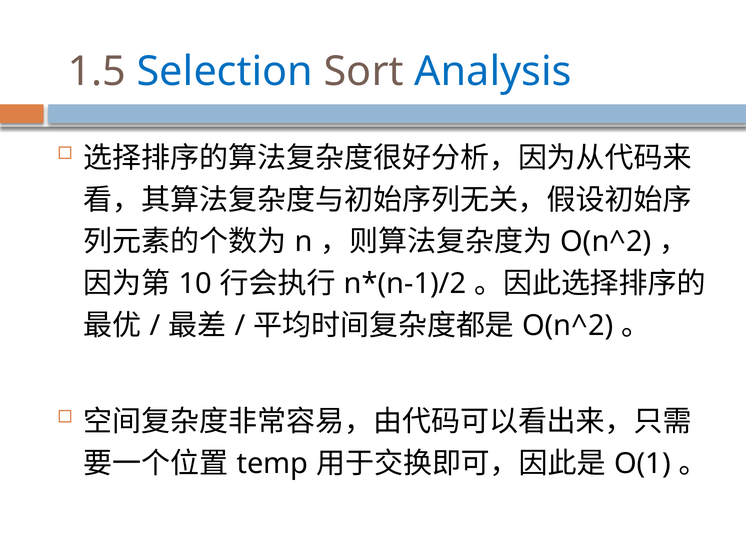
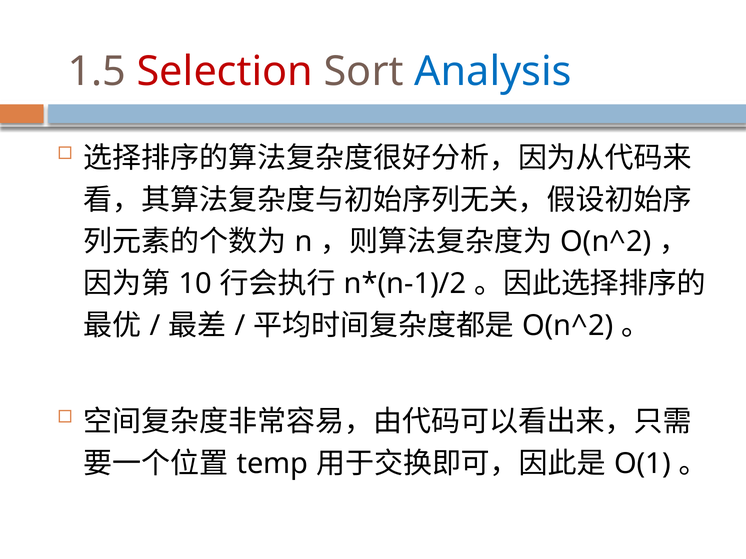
Selection colour: blue -> red (225, 72)
